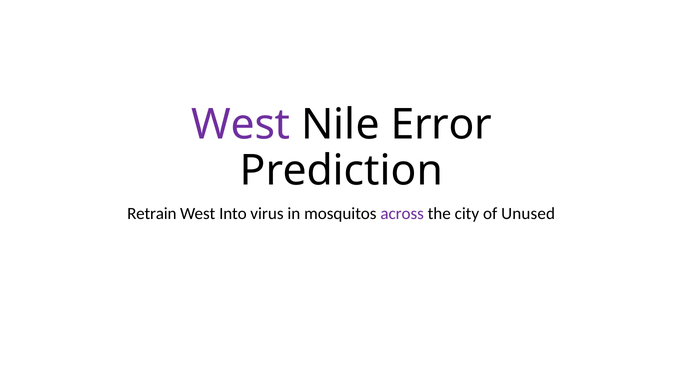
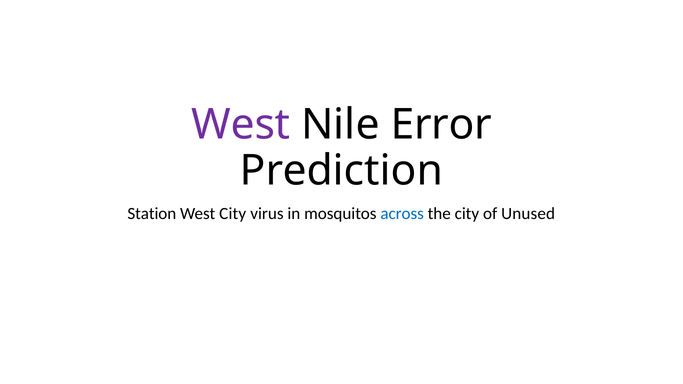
Retrain: Retrain -> Station (152, 213)
West Into: Into -> City (233, 213)
across colour: purple -> blue (402, 213)
